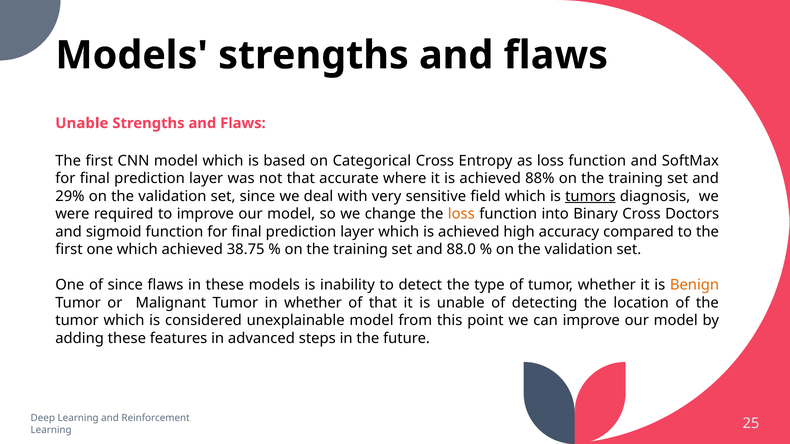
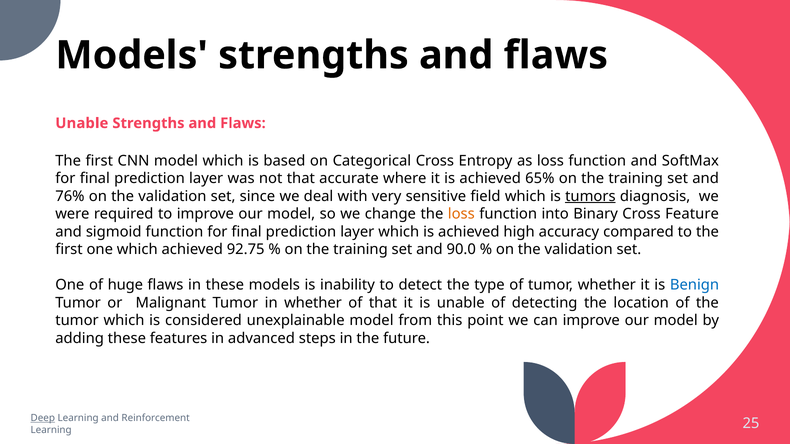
88%: 88% -> 65% (540, 179)
29%: 29% -> 76% (70, 196)
Doctors: Doctors -> Feature (692, 214)
38.75: 38.75 -> 92.75 (246, 250)
88.0: 88.0 -> 90.0 (461, 250)
of since: since -> huge (125, 285)
Benign colour: orange -> blue (694, 285)
Deep underline: none -> present (43, 418)
